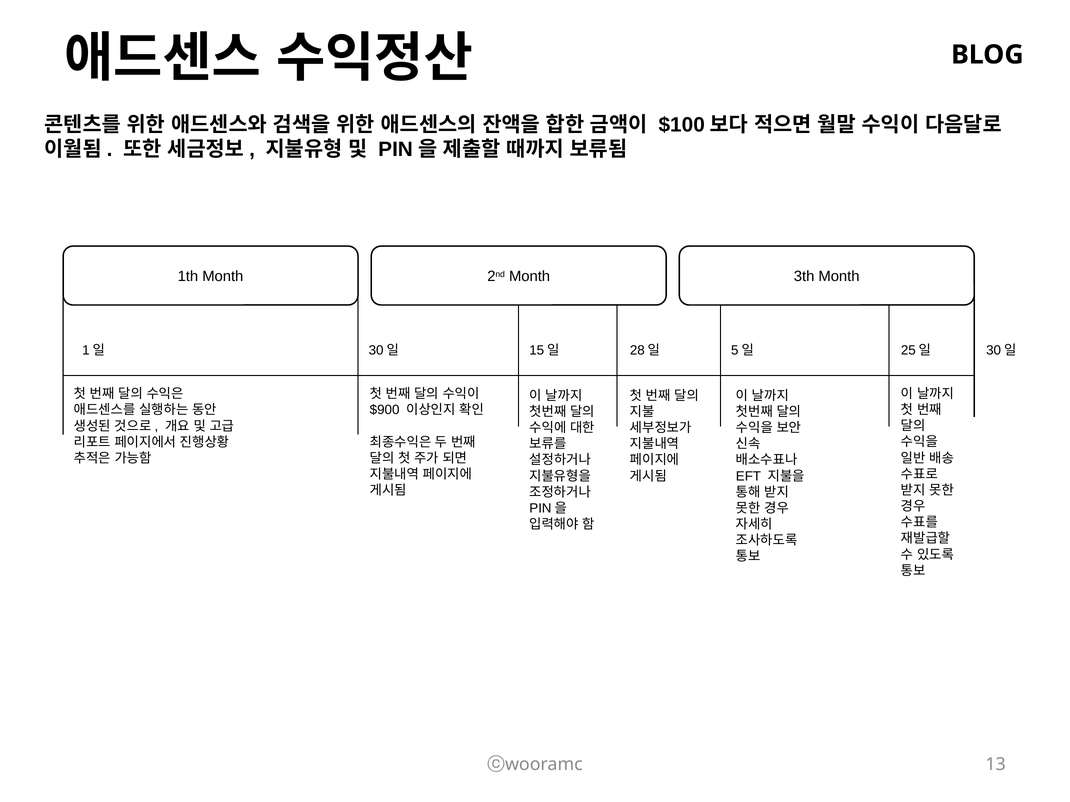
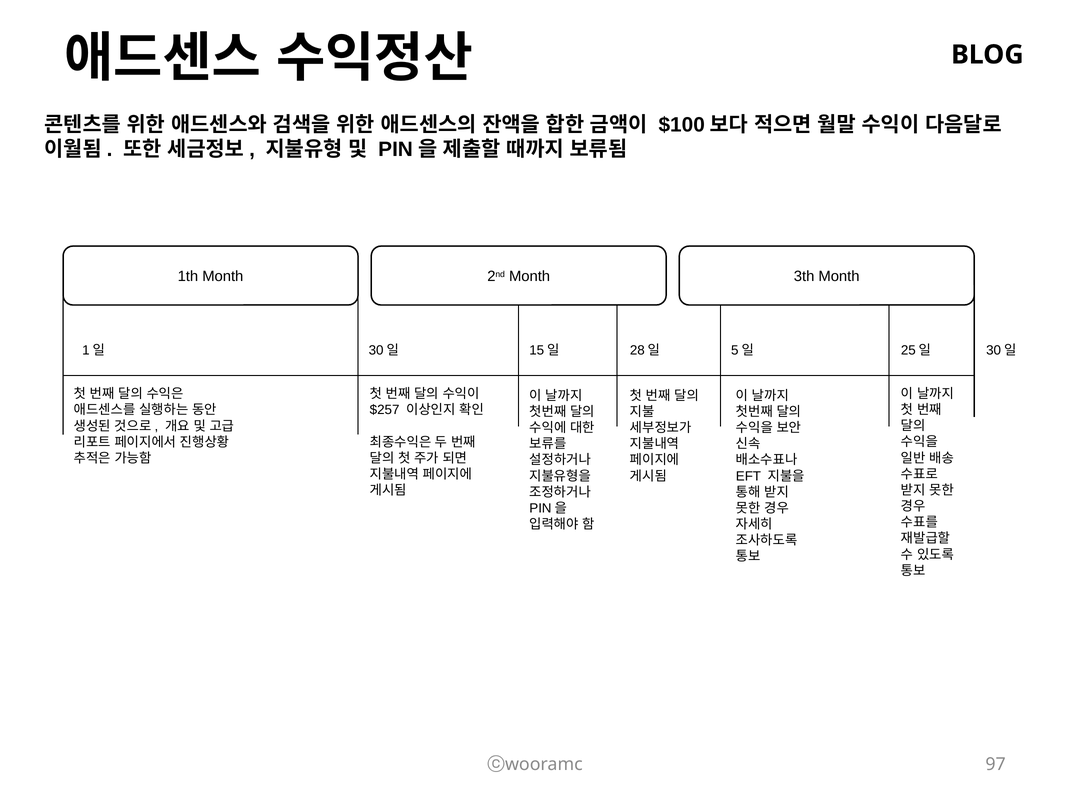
$900: $900 -> $257 (385, 410)
13: 13 -> 97 (996, 765)
